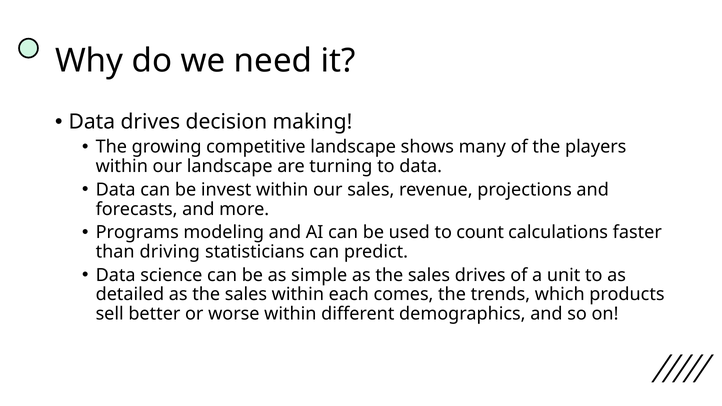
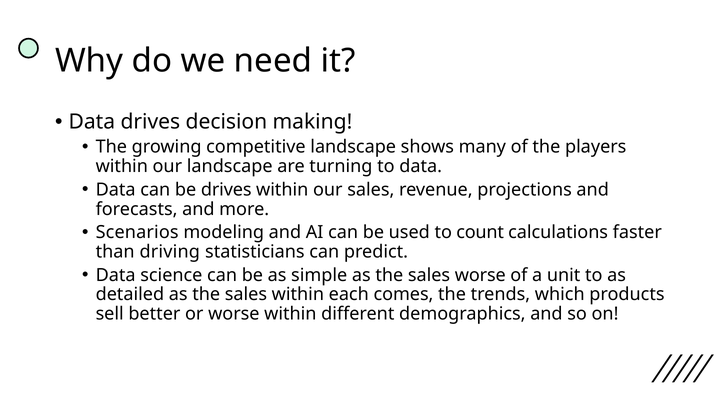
be invest: invest -> drives (226, 190)
Programs: Programs -> Scenarios (137, 232)
sales drives: drives -> worse (480, 275)
